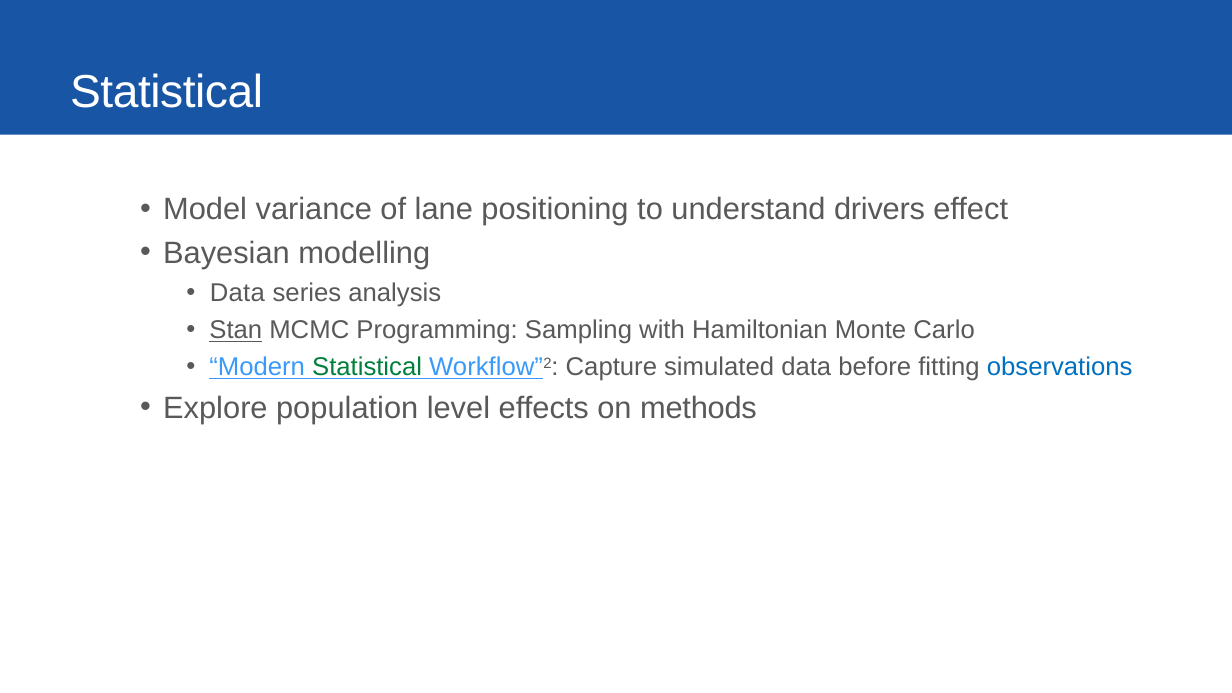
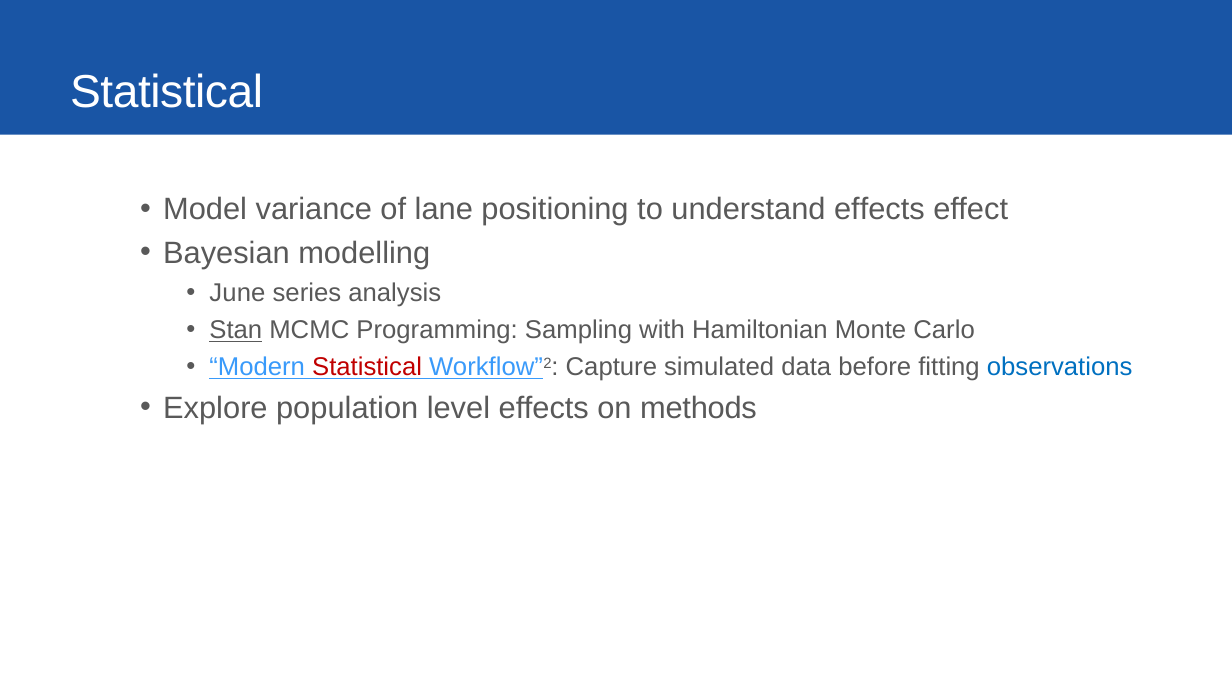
understand drivers: drivers -> effects (879, 210)
Data: Data -> June (237, 293)
Statistical colour: green -> red (367, 367)
